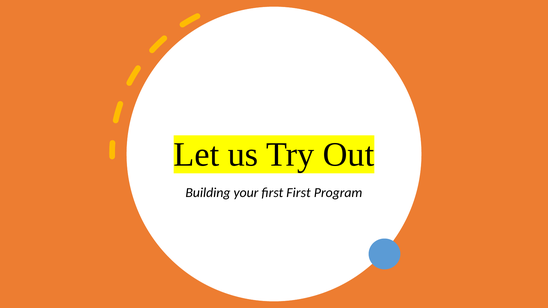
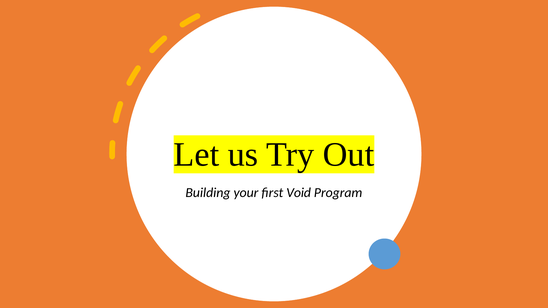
first First: First -> Void (299, 193)
